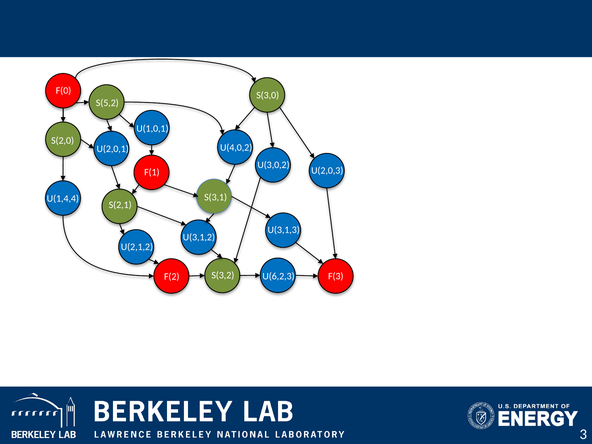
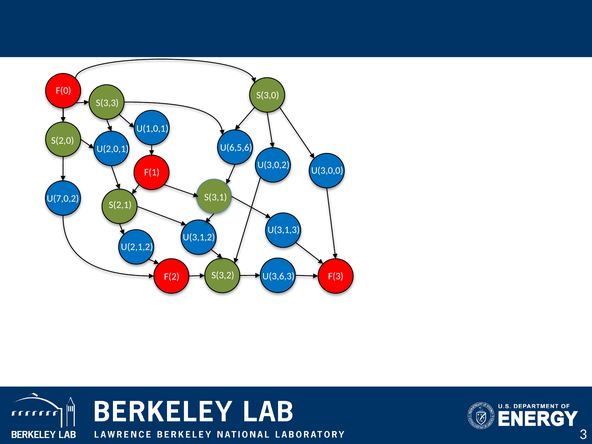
S(5,2: S(5,2 -> S(3,3 (107, 103)
U(4,0,2: U(4,0,2 -> U(6,5,6 (236, 148)
U(2,0,3: U(2,0,3 -> U(3,0,0 (327, 171)
U(1,4,4: U(1,4,4 -> U(7,0,2 (63, 199)
U(6,2,3: U(6,2,3 -> U(3,6,3 (279, 276)
